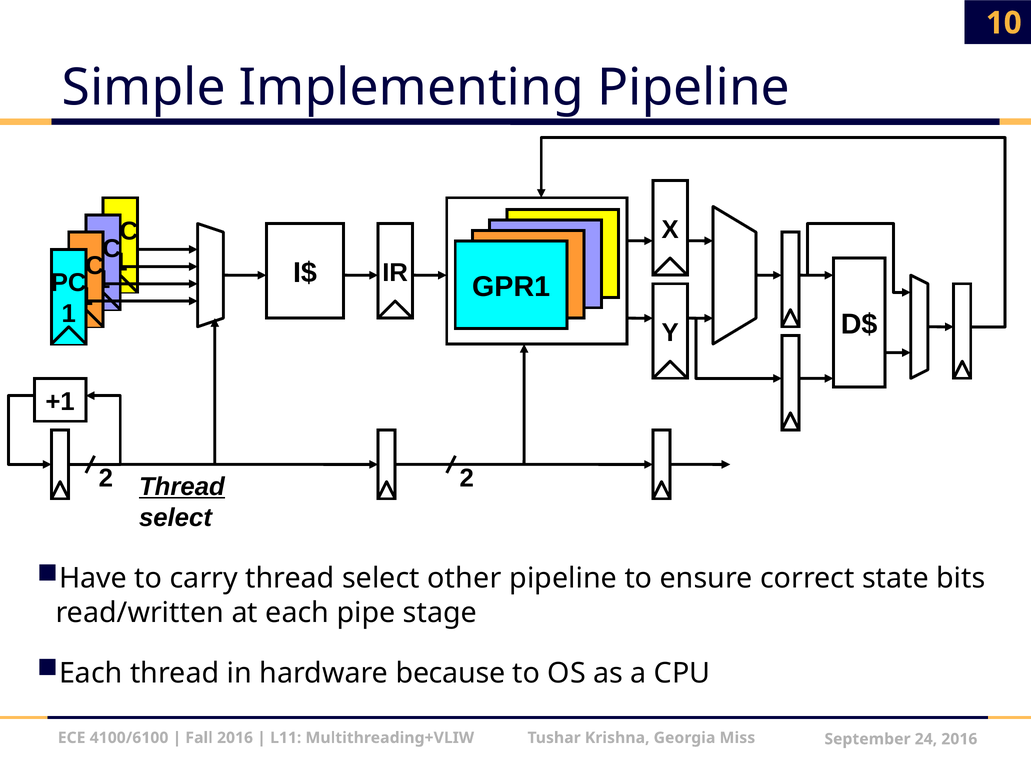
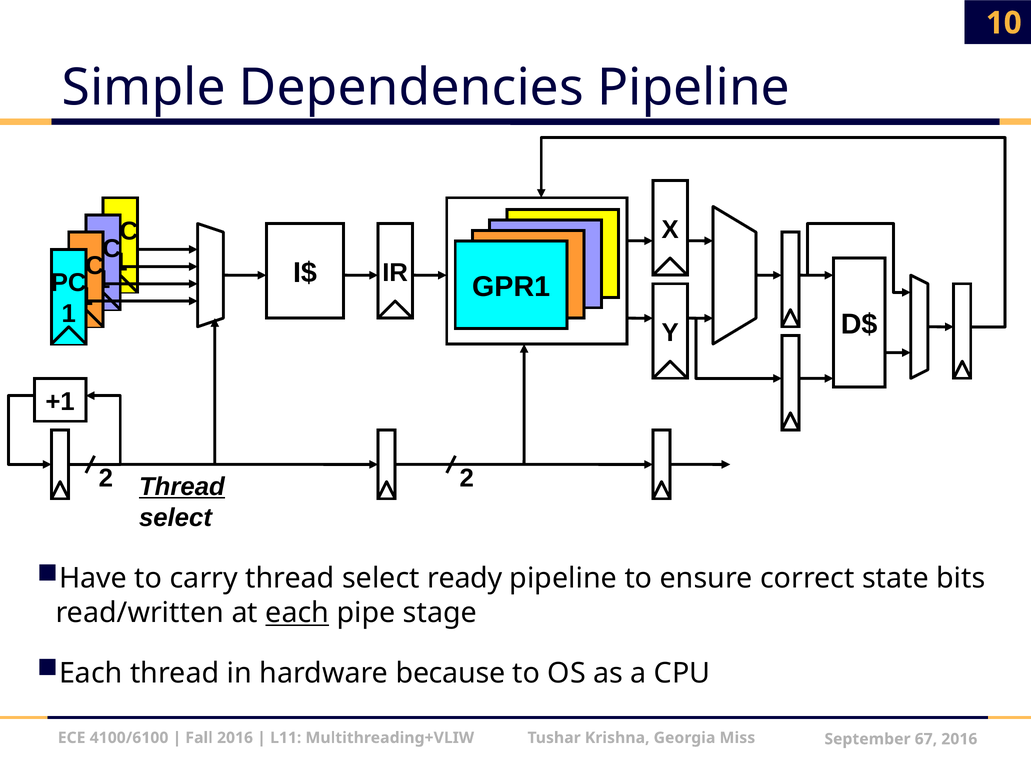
Implementing: Implementing -> Dependencies (411, 88)
other: other -> ready (465, 578)
each underline: none -> present (297, 612)
24: 24 -> 67 (926, 738)
